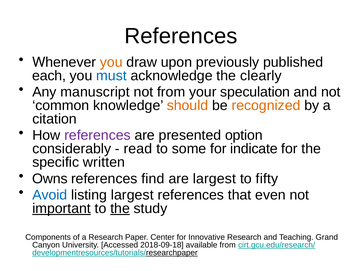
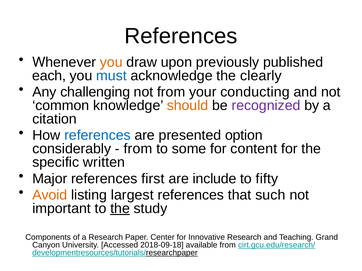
manuscript: manuscript -> challenging (95, 92)
speculation: speculation -> conducting (255, 92)
recognized colour: orange -> purple (266, 106)
references colour: purple -> blue (97, 136)
read: read -> from (138, 149)
indicate: indicate -> content (254, 149)
Owns: Owns -> Major (50, 179)
find: find -> first (153, 179)
are largest: largest -> include (215, 179)
Avoid colour: blue -> orange (50, 195)
even: even -> such (270, 195)
important underline: present -> none (62, 209)
